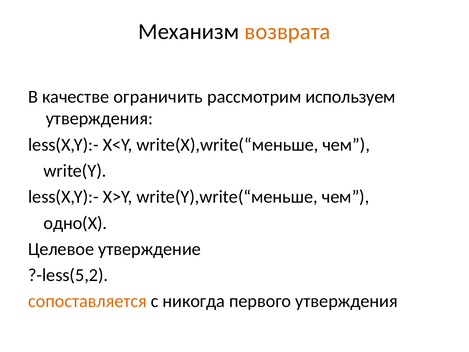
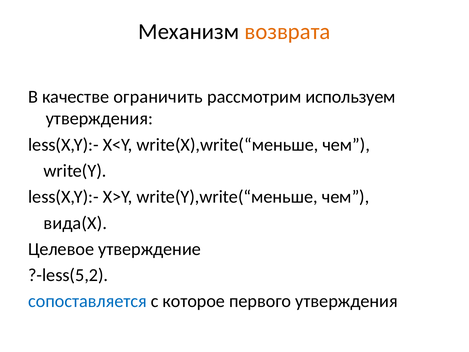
одно(X: одно(X -> вида(X (75, 223)
сопоставляется colour: orange -> blue (87, 301)
никогда: никогда -> которое (194, 301)
